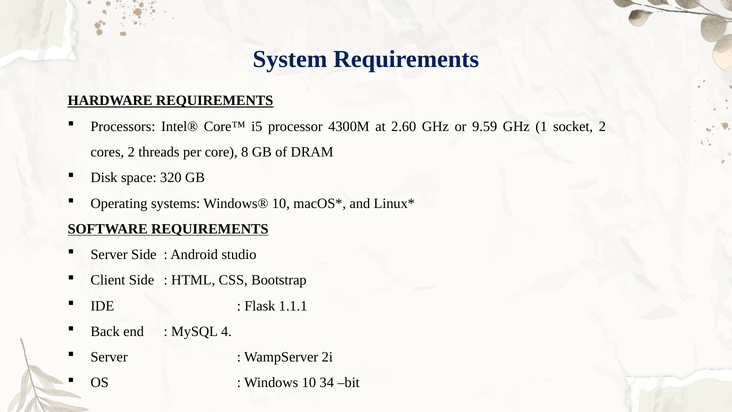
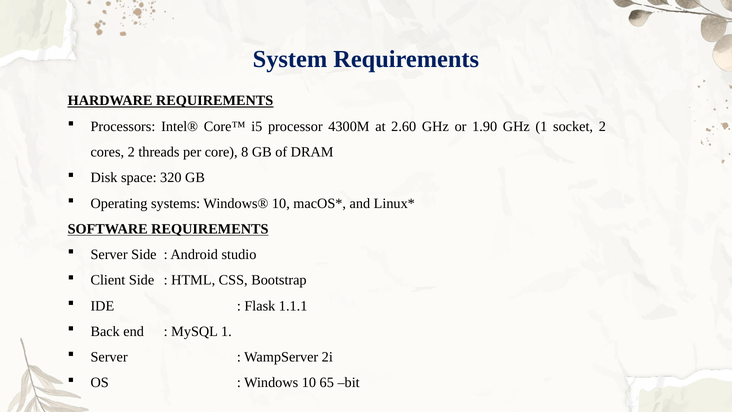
9.59: 9.59 -> 1.90 (485, 126)
MySQL 4: 4 -> 1 (226, 331)
34: 34 -> 65 (327, 383)
